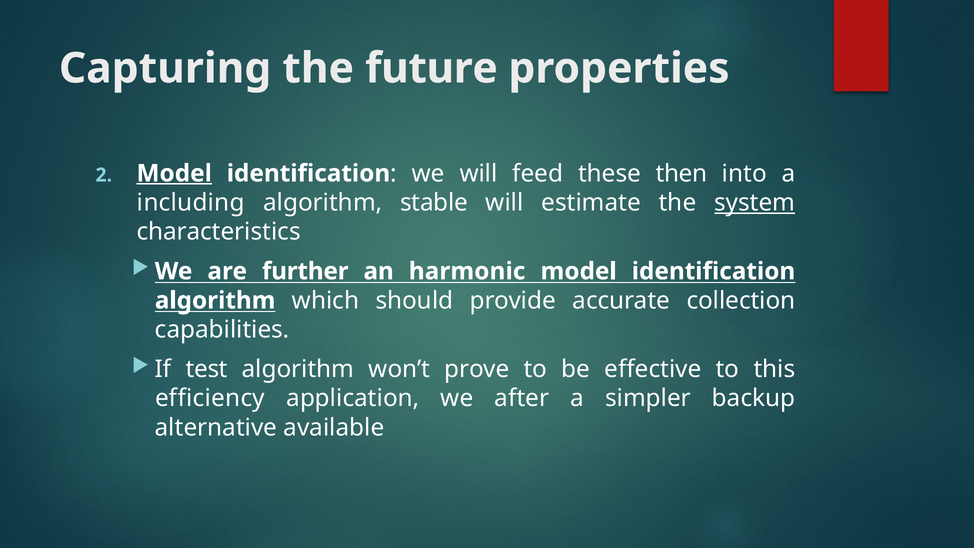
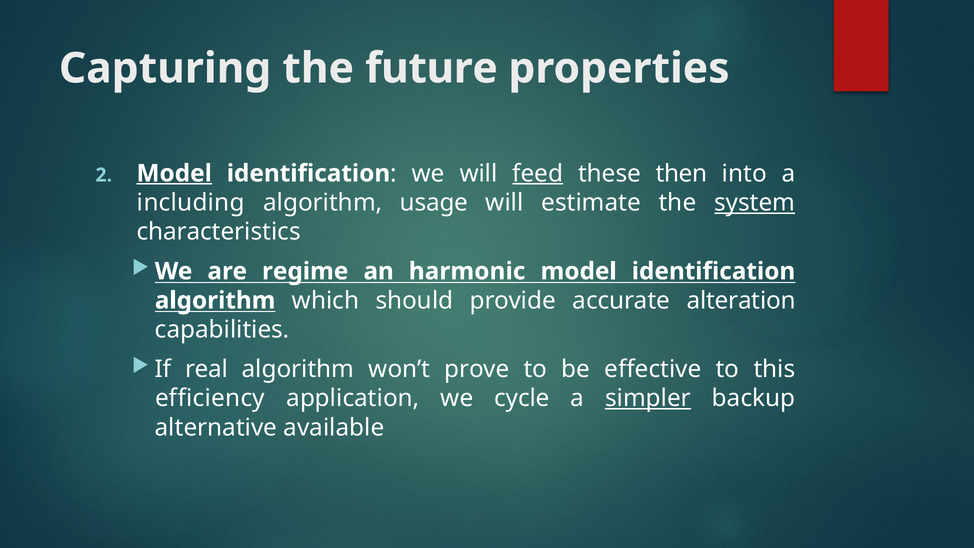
feed underline: none -> present (538, 173)
stable: stable -> usage (434, 203)
further: further -> regime (305, 271)
collection: collection -> alteration (741, 300)
test: test -> real (207, 369)
after: after -> cycle (522, 398)
simpler underline: none -> present (648, 398)
